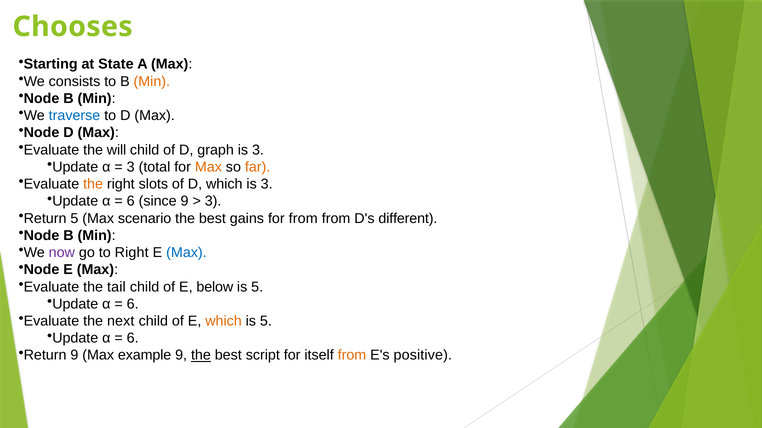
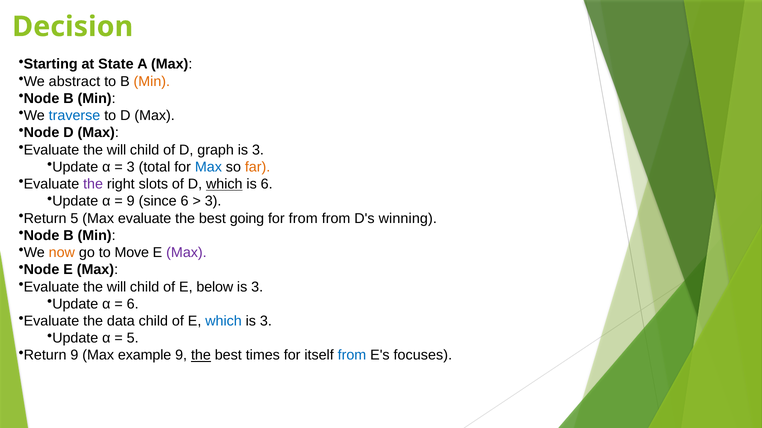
Chooses: Chooses -> Decision (73, 27)
consists: consists -> abstract (74, 81)
Max colour: orange -> blue (208, 167)
the colour: orange -> purple (93, 184)
which underline: none -> present (224, 184)
3: 3 -> 6 (267, 184)
6: 6 -> 9 (131, 201)
since 9: 9 -> 6 (185, 201)
5 Max scenario: scenario -> evaluate (145, 219)
gains: gains -> going (247, 219)
different: different -> winning (408, 219)
now colour: purple -> orange (62, 253)
to Right: Right -> Move (132, 253)
Max colour: blue -> purple (186, 253)
tail: tail -> will (117, 287)
5: 5 -> 3 (257, 287)
next: next -> data (121, 322)
which colour: orange -> blue (224, 322)
5: 5 -> 3 (266, 322)
6: 6 -> 5 (133, 339)
script: script -> times (263, 356)
from colour: orange -> blue (352, 356)
positive: positive -> focuses (423, 356)
